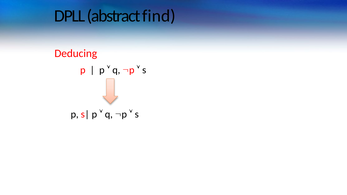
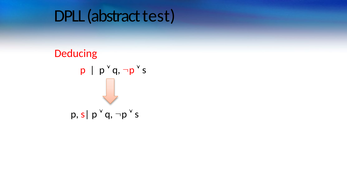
find: find -> test (159, 16)
